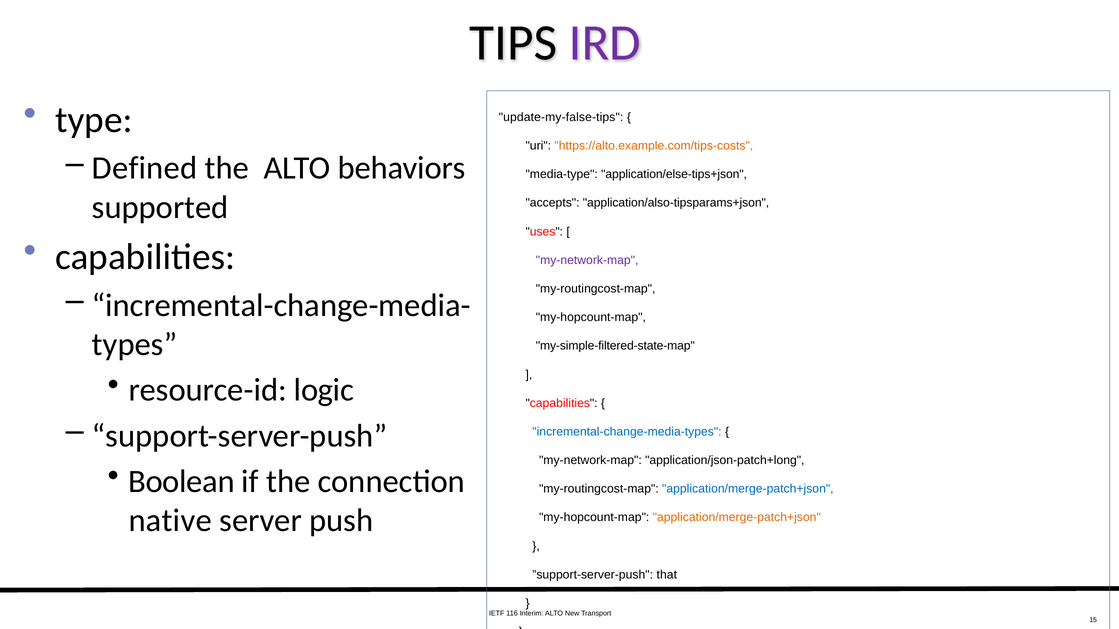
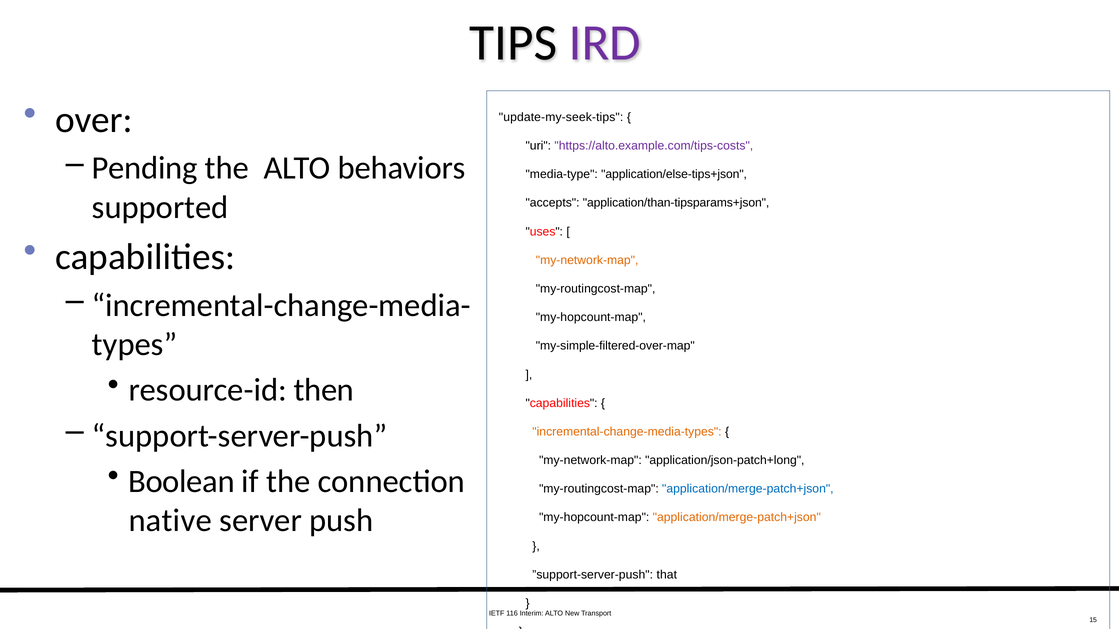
type: type -> over (94, 120)
update-my-false-tips: update-my-false-tips -> update-my-seek-tips (561, 117)
https://alto.example.com/tips-costs colour: orange -> purple (654, 146)
Defined: Defined -> Pending (145, 168)
application/also-tipsparams+json: application/also-tipsparams+json -> application/than-tipsparams+json (676, 203)
my-network-map colour: purple -> orange (587, 260)
my-simple-filtered-state-map: my-simple-filtered-state-map -> my-simple-filtered-over-map (615, 346)
logic: logic -> then (324, 390)
incremental-change-media-types colour: blue -> orange (627, 432)
